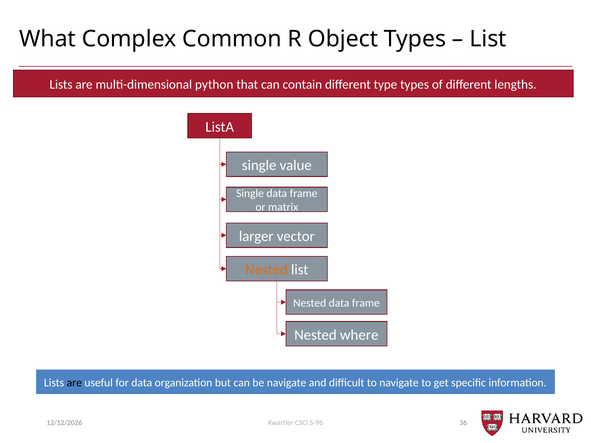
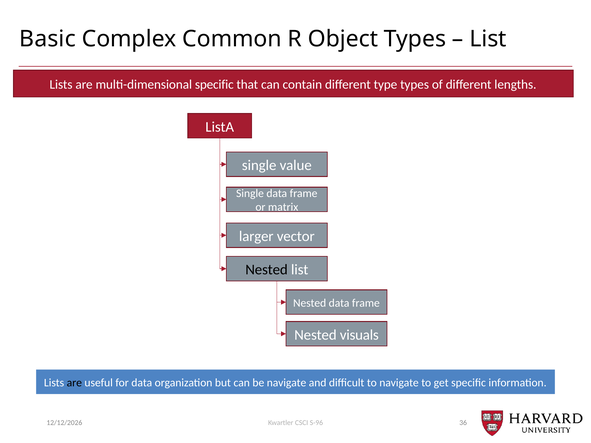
What: What -> Basic (47, 39)
multi-dimensional python: python -> specific (214, 85)
Nested colour: orange -> black (267, 270)
where: where -> visuals (359, 335)
